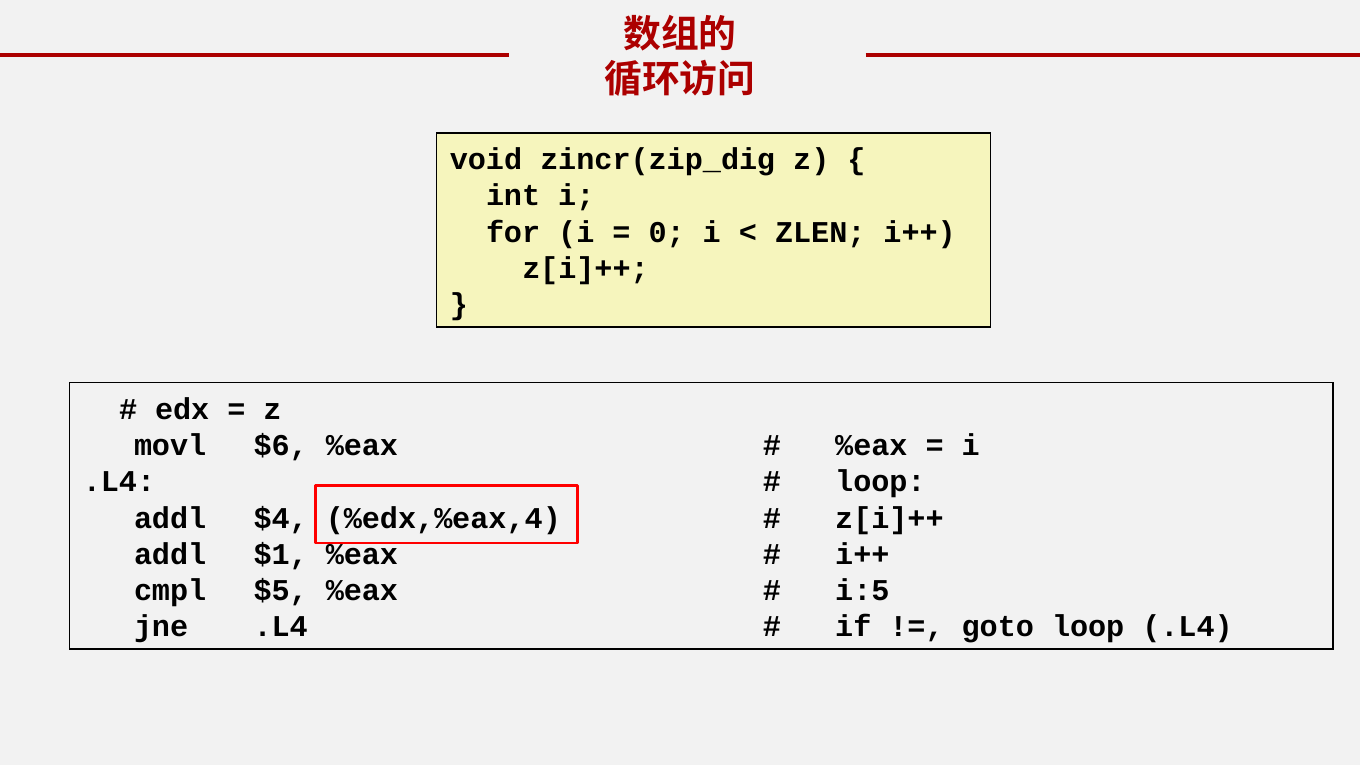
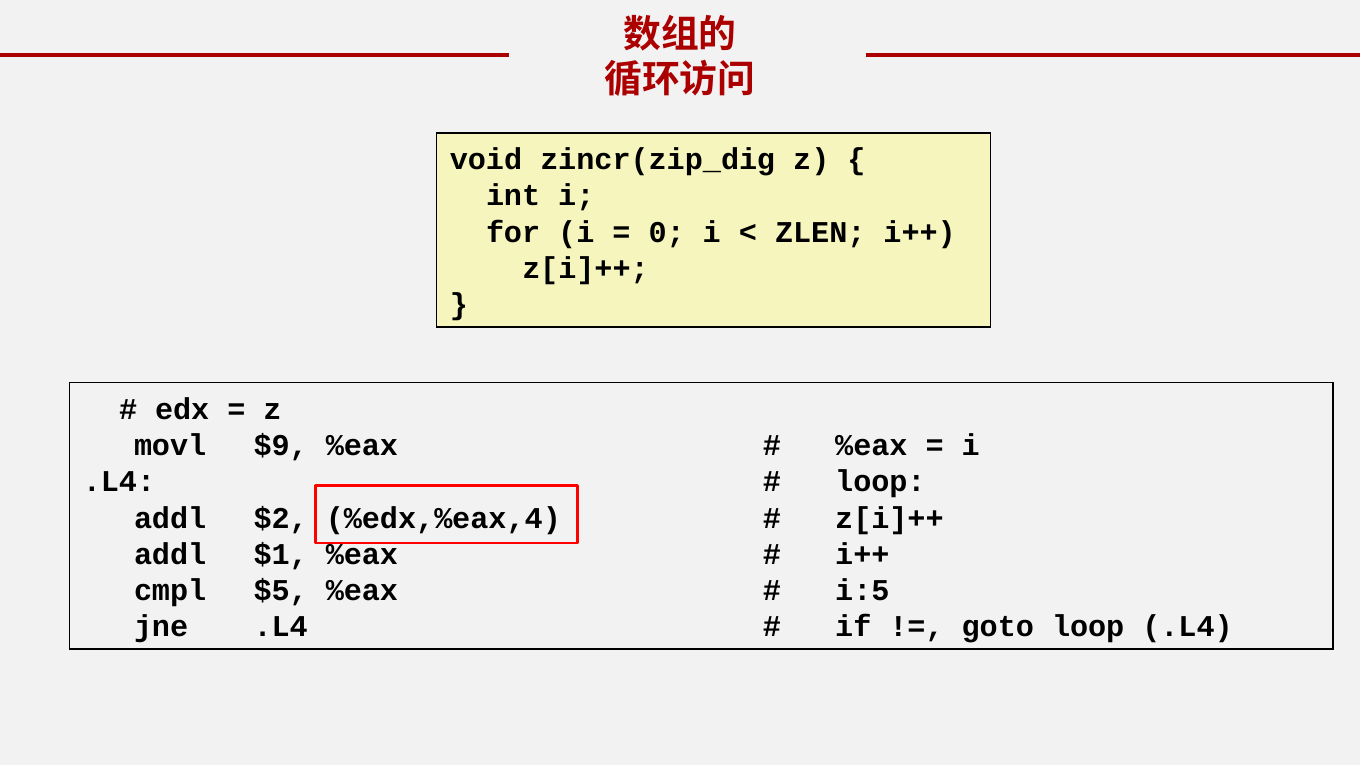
$6: $6 -> $9 (281, 446)
$4: $4 -> $2 (281, 518)
